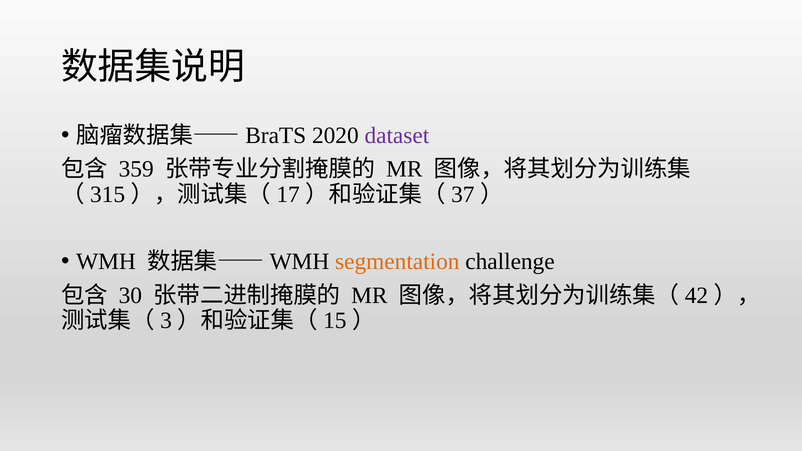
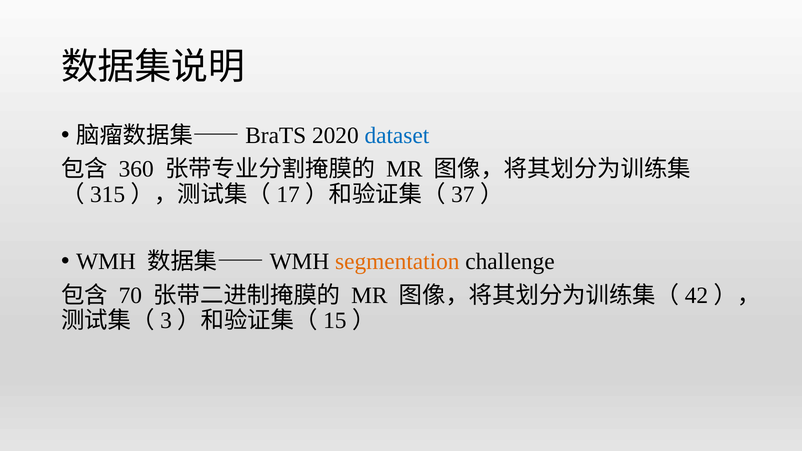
dataset colour: purple -> blue (397, 136)
359: 359 -> 360 (136, 169)
30: 30 -> 70 (130, 295)
